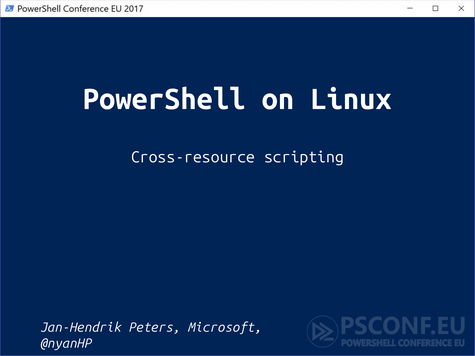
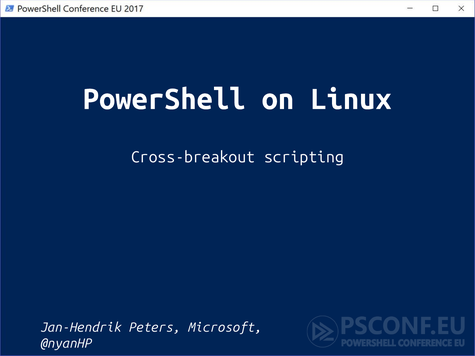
Cross-resource: Cross-resource -> Cross-breakout (193, 157)
